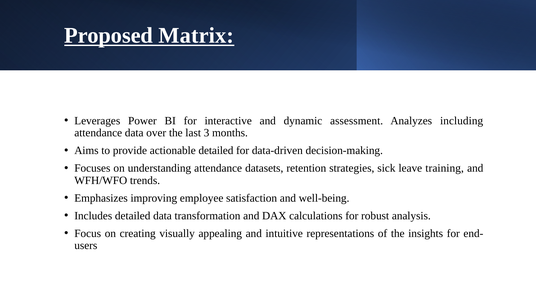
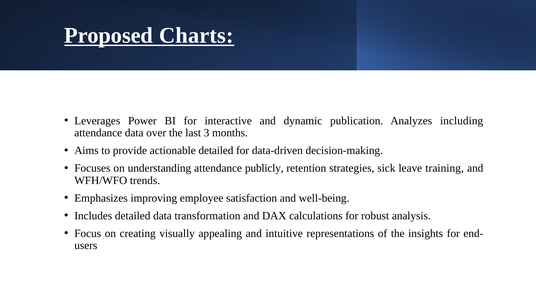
Matrix: Matrix -> Charts (196, 36)
assessment: assessment -> publication (357, 121)
datasets: datasets -> publicly (264, 168)
